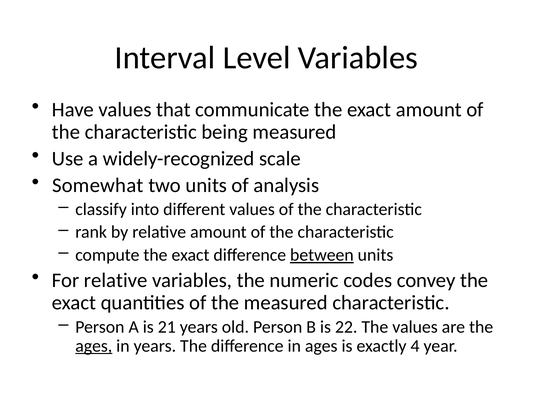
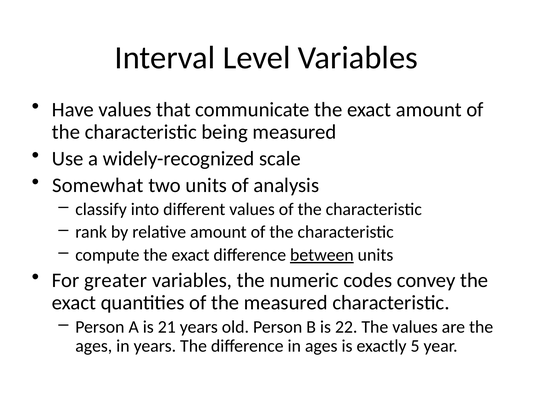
For relative: relative -> greater (116, 281)
ages underline: present -> none (94, 347)
4: 4 -> 5 (415, 347)
